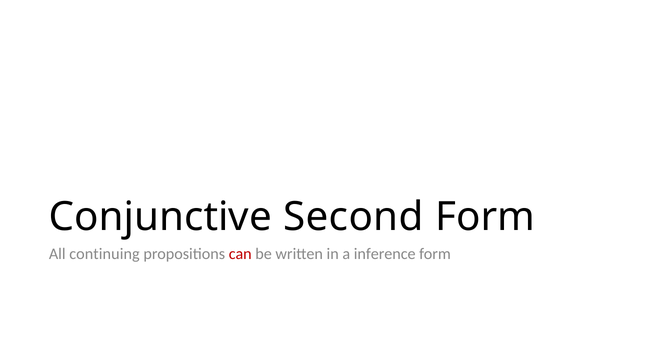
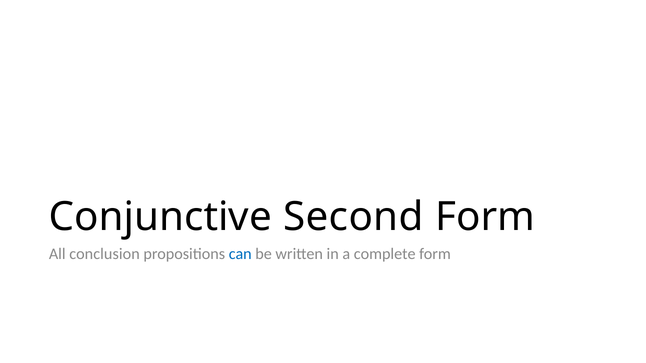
continuing: continuing -> conclusion (104, 254)
can colour: red -> blue (240, 254)
inference: inference -> complete (385, 254)
